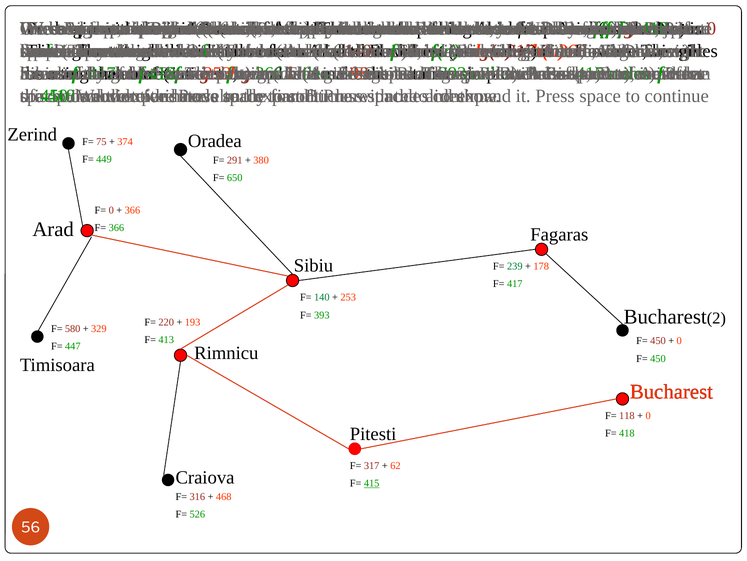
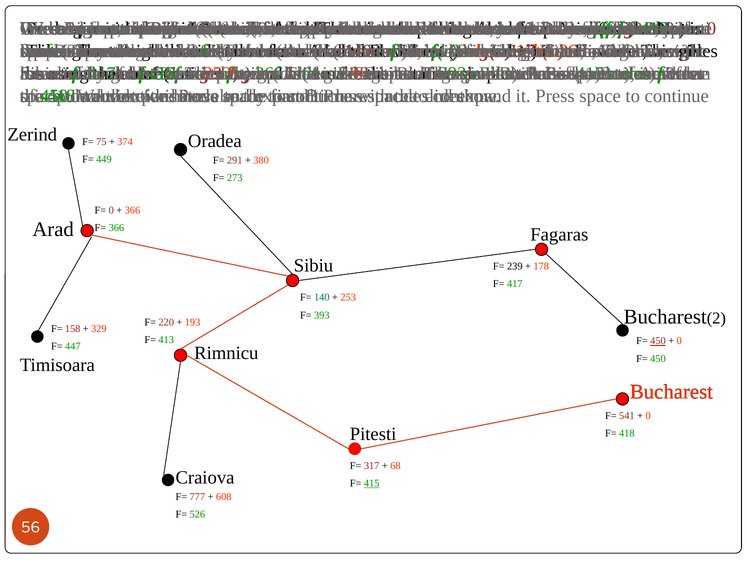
650: 650 -> 273 (235, 178)
239 colour: green -> black (515, 266)
580: 580 -> 158 (73, 328)
450 underline: none -> present (658, 341)
118: 118 -> 541 (627, 415)
62: 62 -> 68 (395, 465)
316: 316 -> 777 (197, 496)
468: 468 -> 608 (224, 496)
